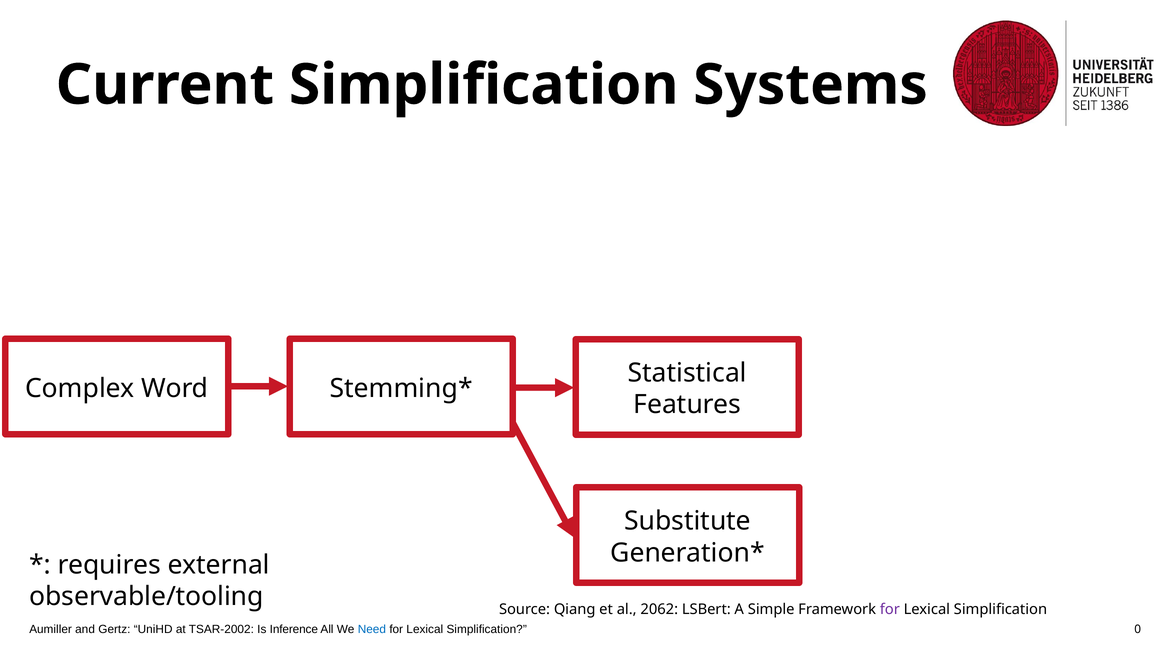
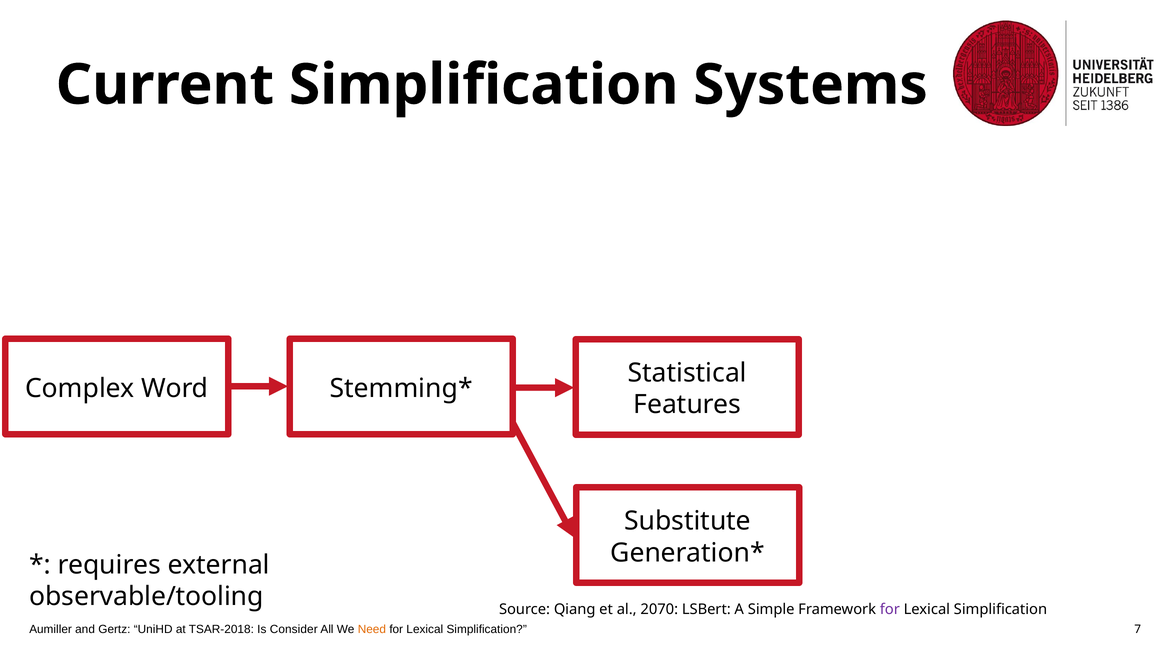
2062: 2062 -> 2070 (659, 610)
TSAR-2002: TSAR-2002 -> TSAR-2018 (221, 630)
Inference: Inference -> Consider (294, 630)
Need colour: blue -> orange (372, 630)
0: 0 -> 7 (1138, 630)
